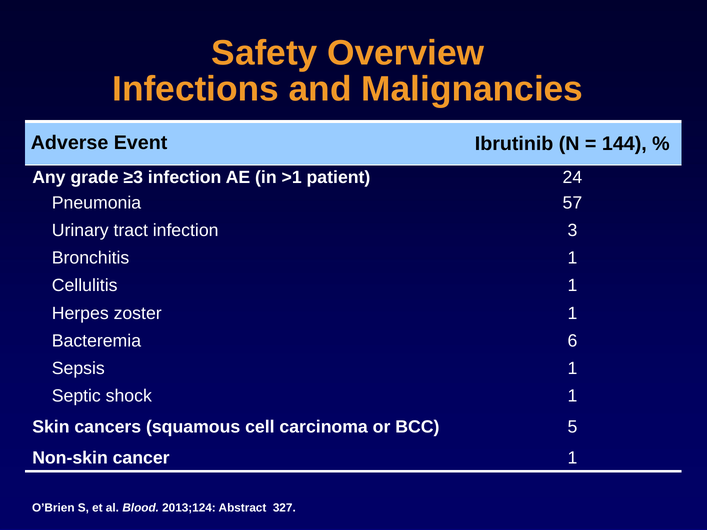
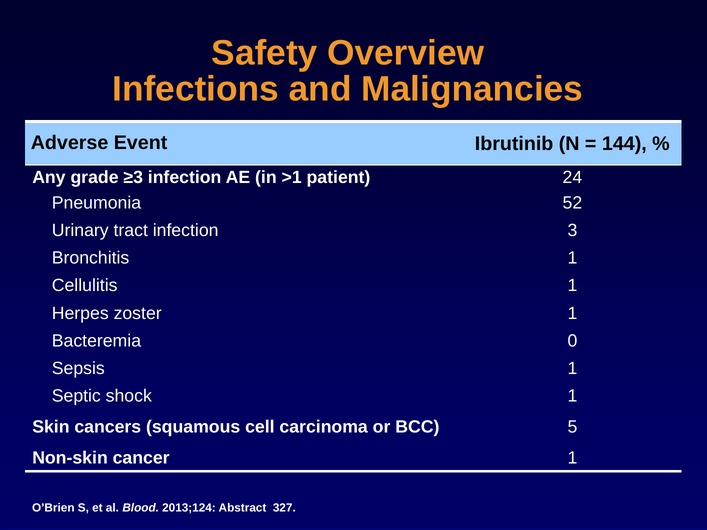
57: 57 -> 52 (572, 203)
6: 6 -> 0 (572, 341)
